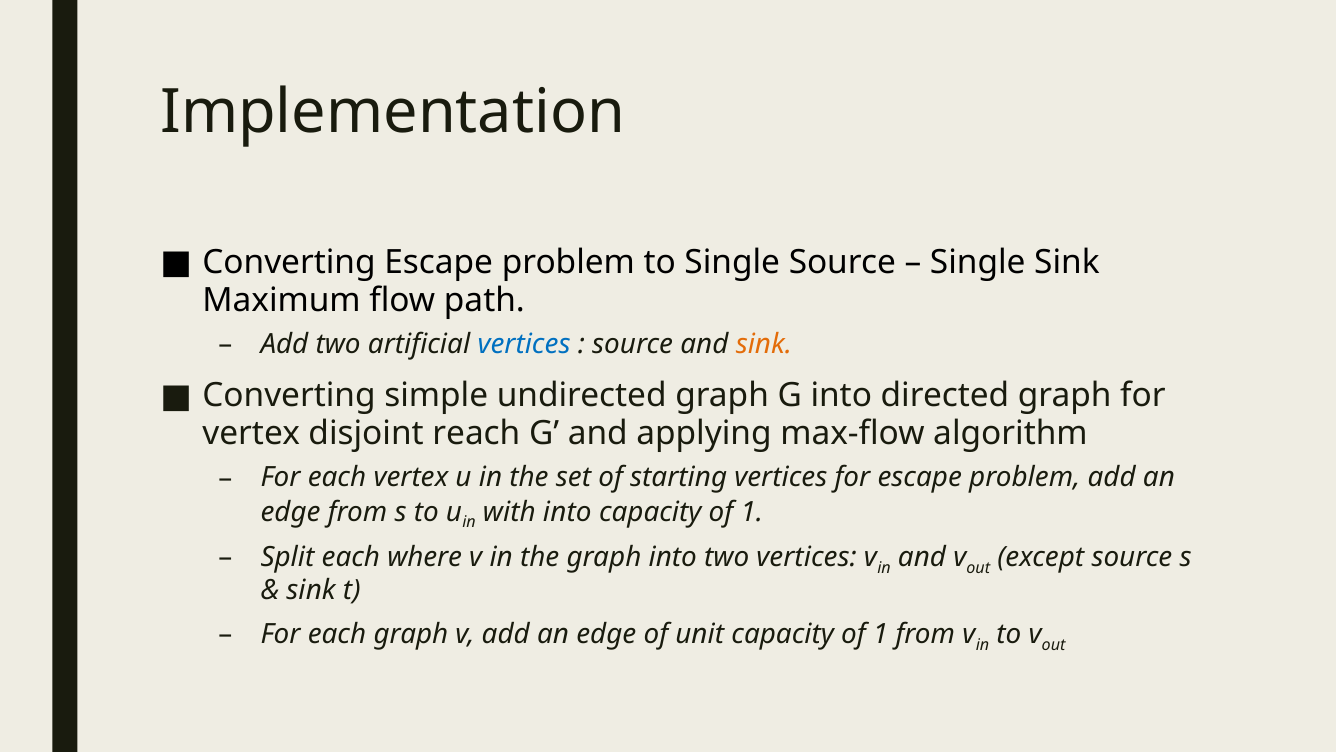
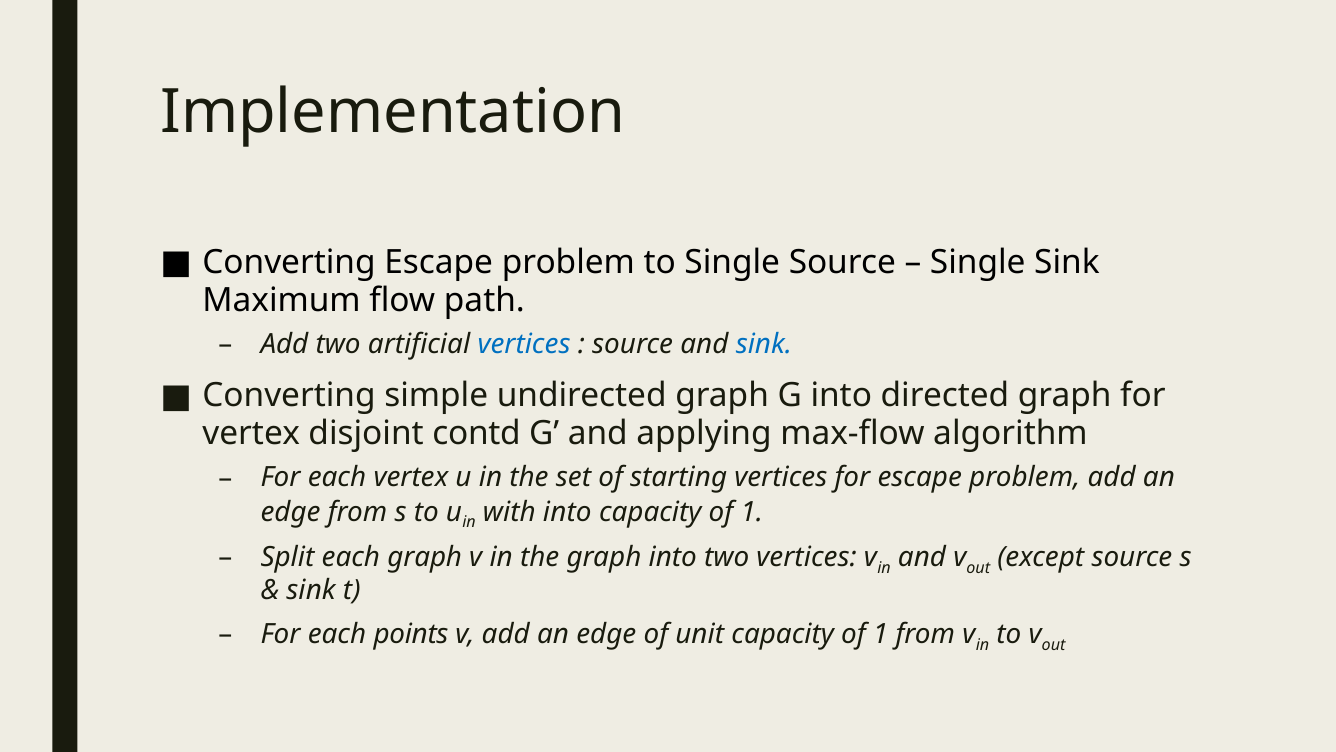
sink colour: orange -> blue (764, 344)
reach: reach -> contd (477, 433)
each where: where -> graph (425, 557)
each graph: graph -> points (411, 634)
